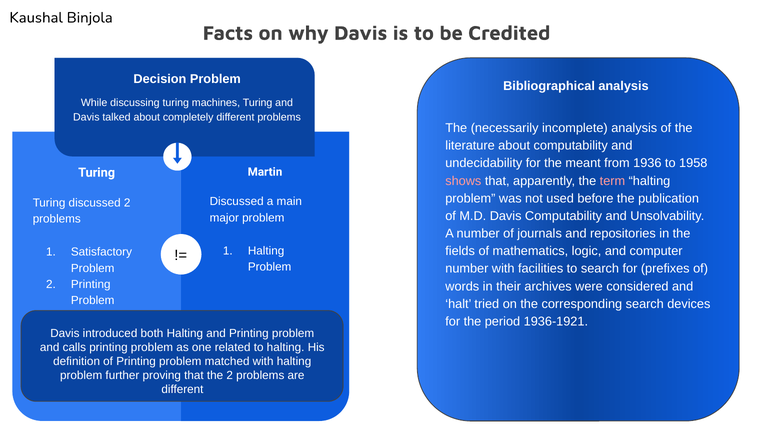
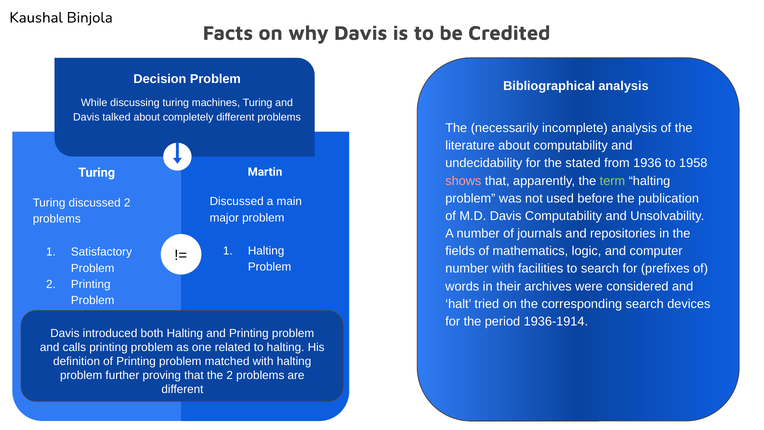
meant: meant -> stated (583, 163)
term colour: pink -> light green (612, 181)
1936-1921: 1936-1921 -> 1936-1914 (556, 321)
